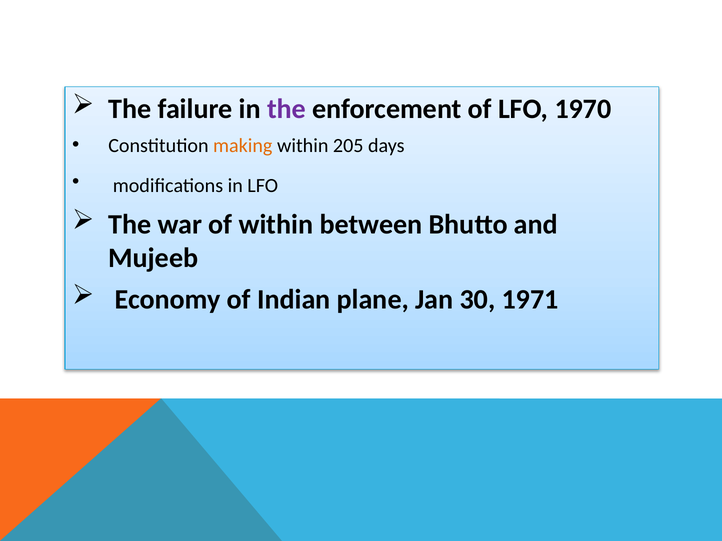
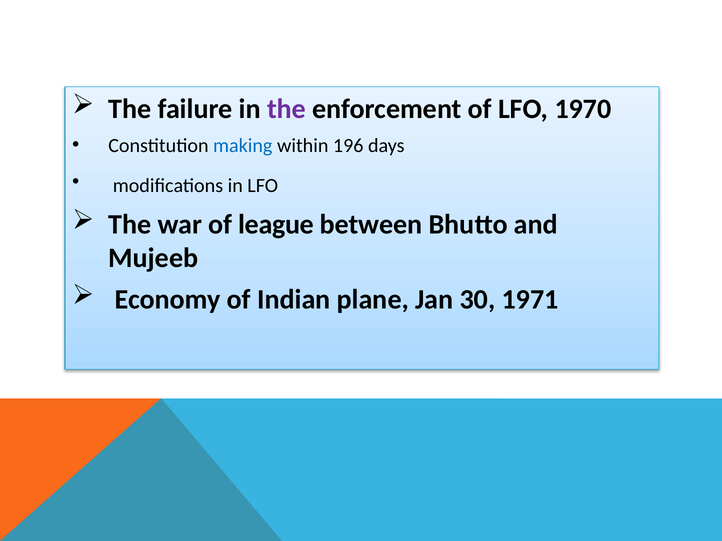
making colour: orange -> blue (243, 146)
205: 205 -> 196 (348, 146)
of within: within -> league (276, 225)
